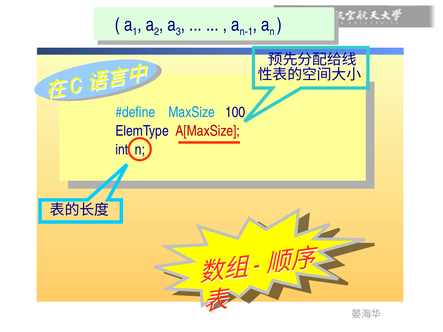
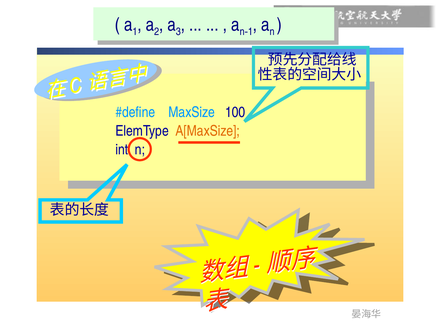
A[MaxSize colour: red -> orange (208, 131)
